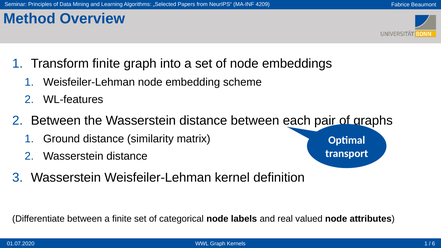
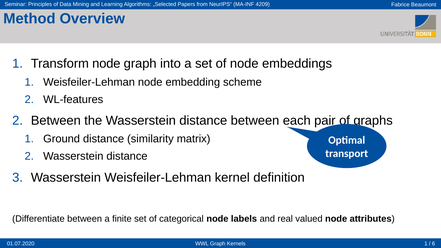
Transform finite: finite -> node (106, 64)
